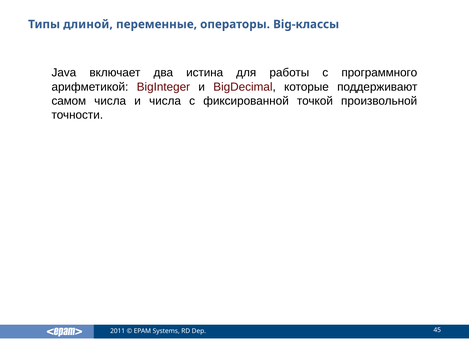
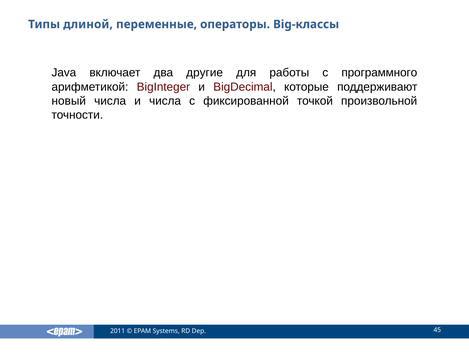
истина: истина -> другие (205, 73)
самом: самом -> новый (69, 101)
